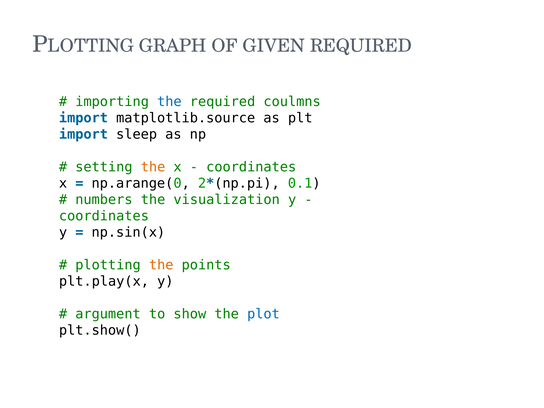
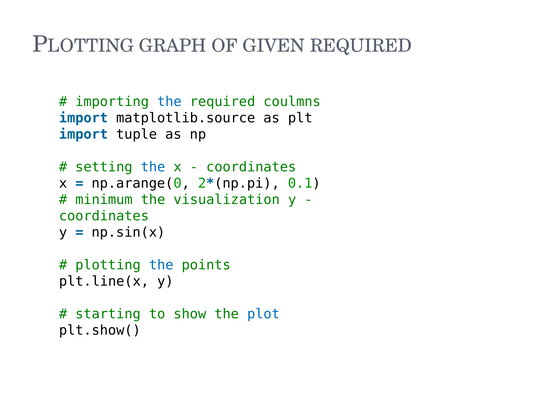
sleep: sleep -> tuple (137, 134)
the colour: orange -> blue (153, 167)
numbers: numbers -> minimum (104, 200)
the colour: orange -> blue (161, 265)
plt.play(x: plt.play(x -> plt.line(x (104, 281)
argument: argument -> starting (108, 314)
